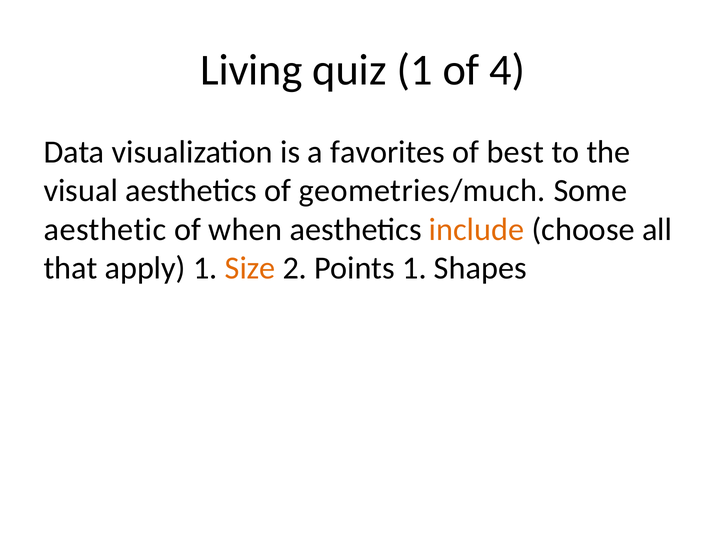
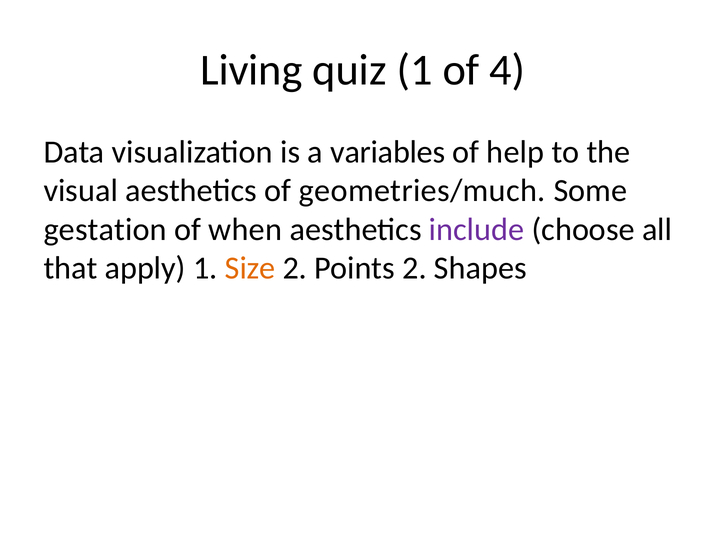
favorites: favorites -> variables (388, 152)
best: best -> help (515, 152)
aesthetic: aesthetic -> gestation (105, 230)
include colour: orange -> purple (477, 230)
Points 1: 1 -> 2 (414, 268)
